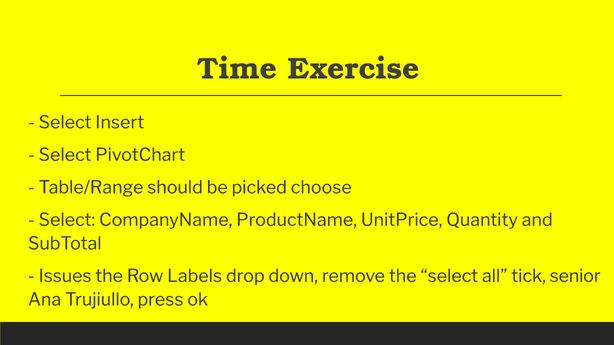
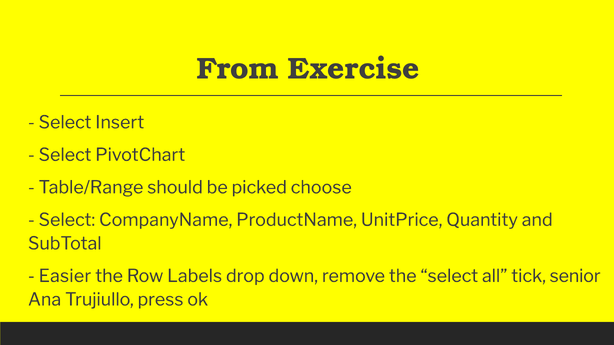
Time: Time -> From (238, 69)
Issues: Issues -> Easier (65, 276)
